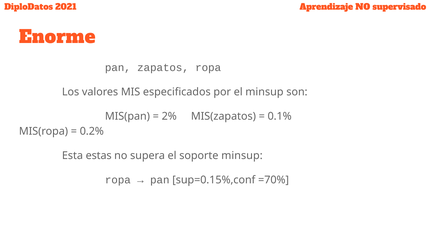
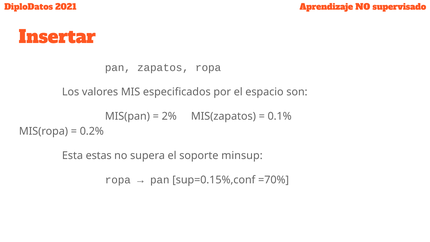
Enorme: Enorme -> Insertar (58, 37)
el minsup: minsup -> espacio (264, 92)
